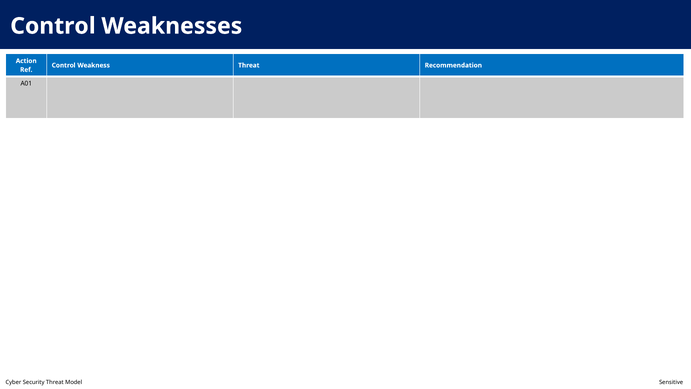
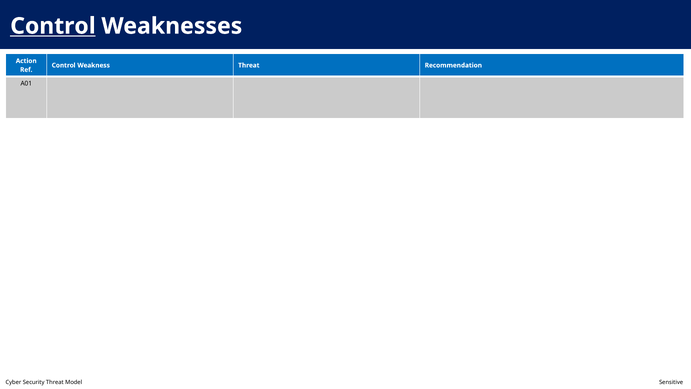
Control underline: none -> present (53, 26)
